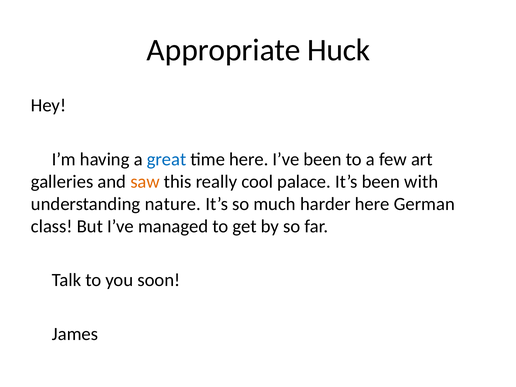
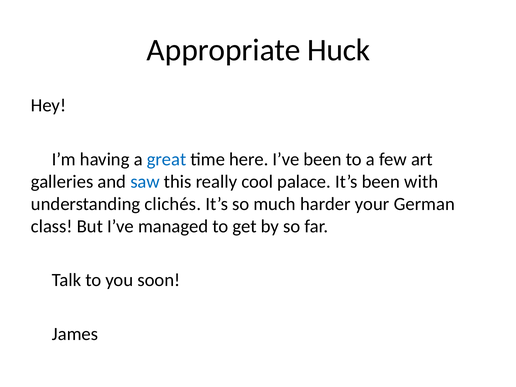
saw colour: orange -> blue (145, 182)
nature: nature -> clichés (173, 204)
harder here: here -> your (372, 204)
